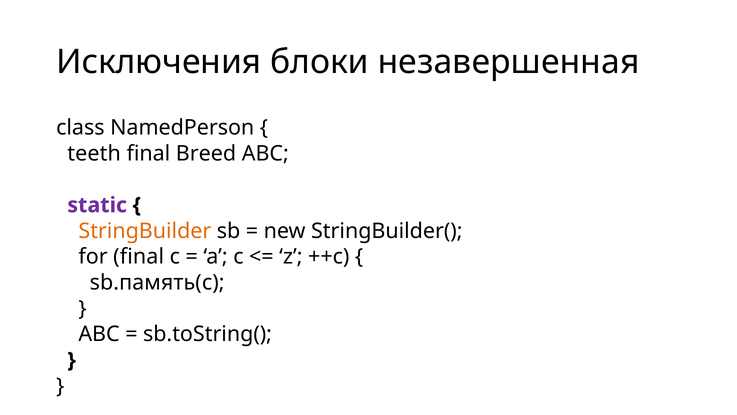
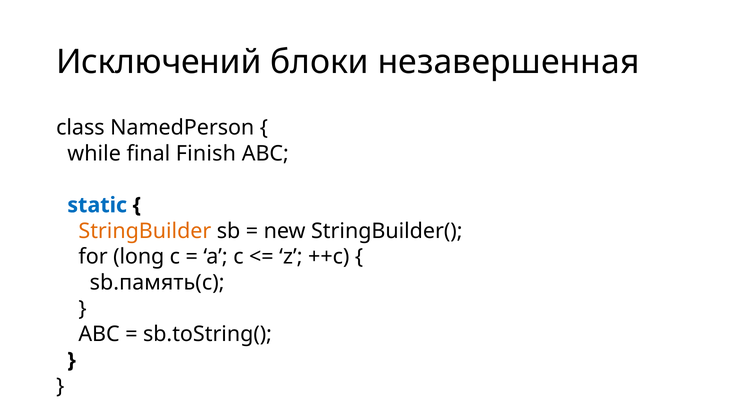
Исключения: Исключения -> Исключений (159, 62)
teeth: teeth -> while (94, 153)
Breed: Breed -> Finish (206, 153)
static colour: purple -> blue (97, 205)
for final: final -> long (139, 257)
